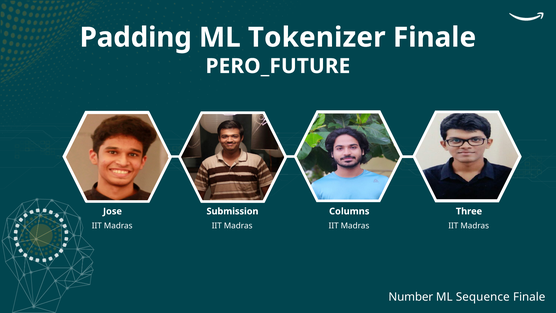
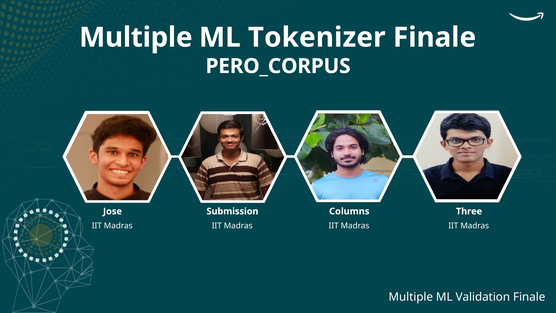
Padding: Padding -> Multiple (136, 37)
PERO_FUTURE: PERO_FUTURE -> PERO_CORPUS (278, 66)
Number: Number -> Multiple (411, 297)
Sequence: Sequence -> Validation (483, 297)
